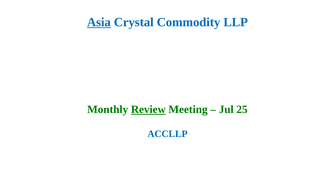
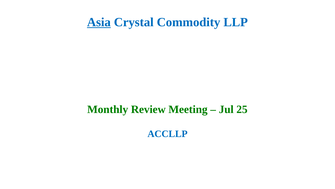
Review underline: present -> none (148, 109)
